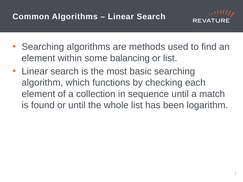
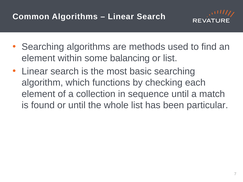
logarithm: logarithm -> particular (207, 105)
